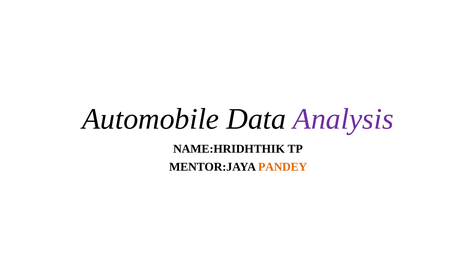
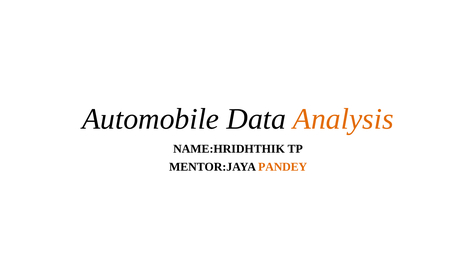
Analysis colour: purple -> orange (343, 119)
